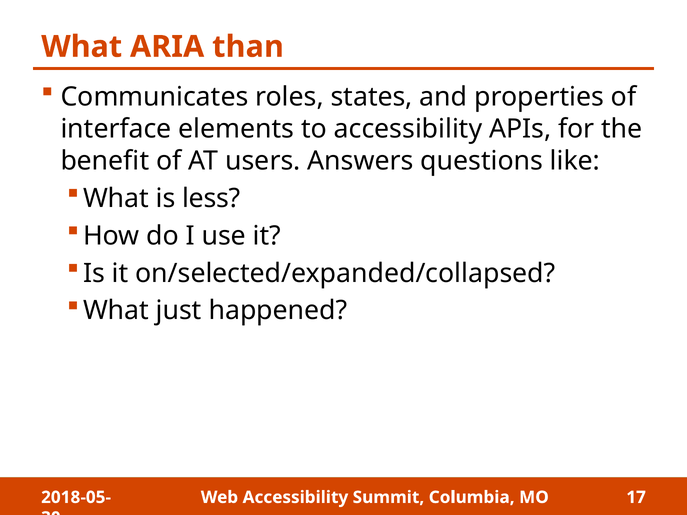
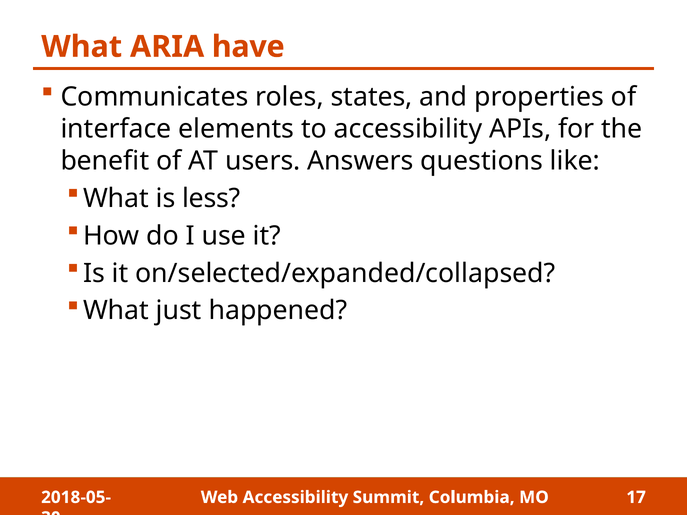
than: than -> have (248, 47)
